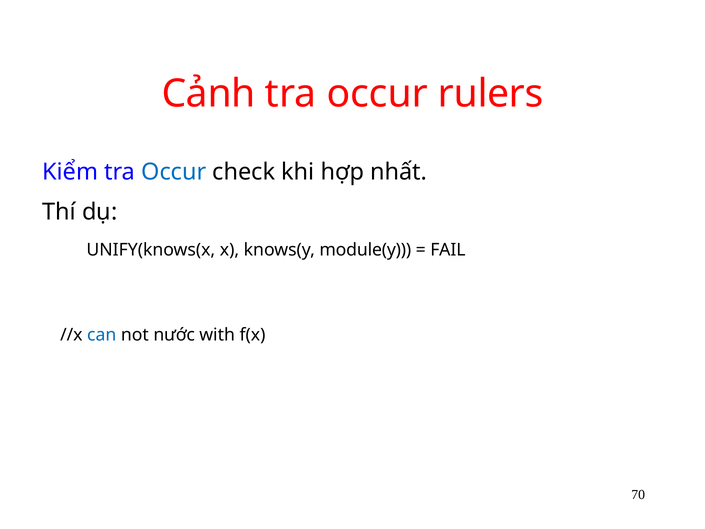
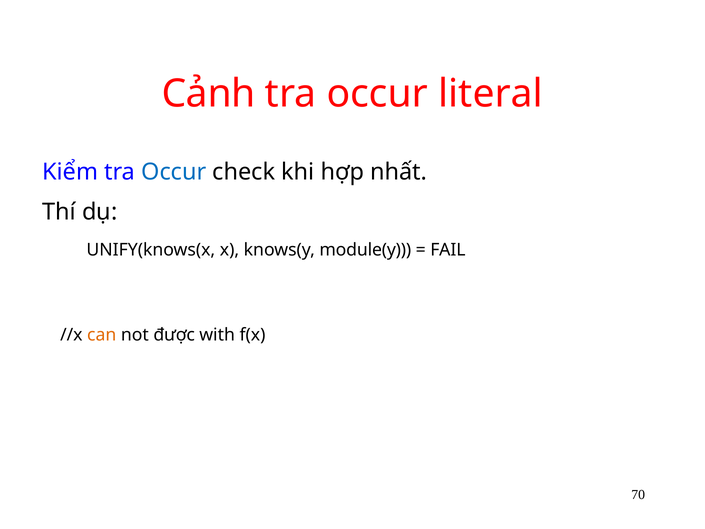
rulers: rulers -> literal (491, 94)
can colour: blue -> orange (102, 335)
nước: nước -> được (174, 335)
